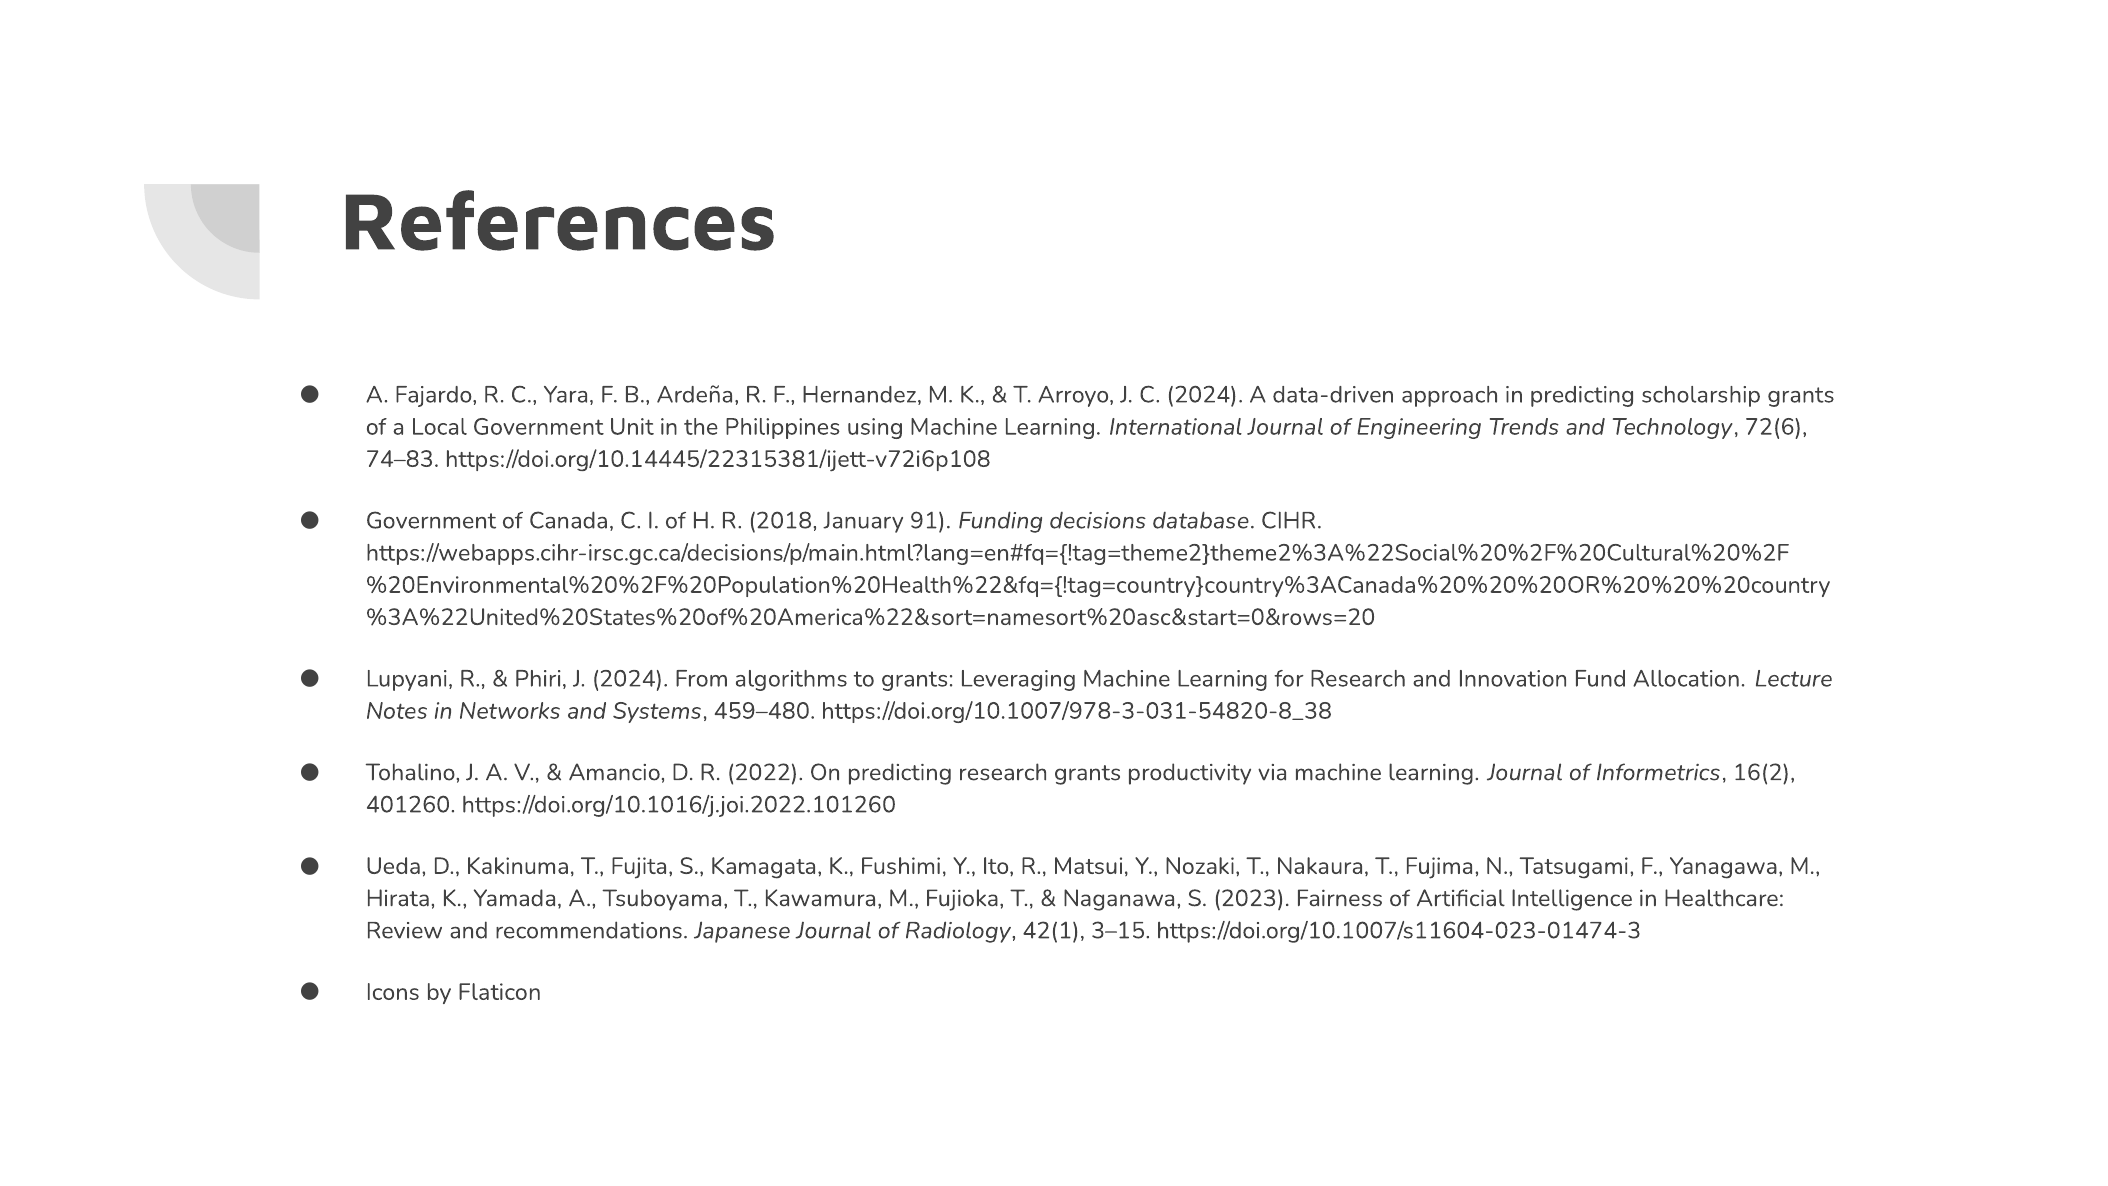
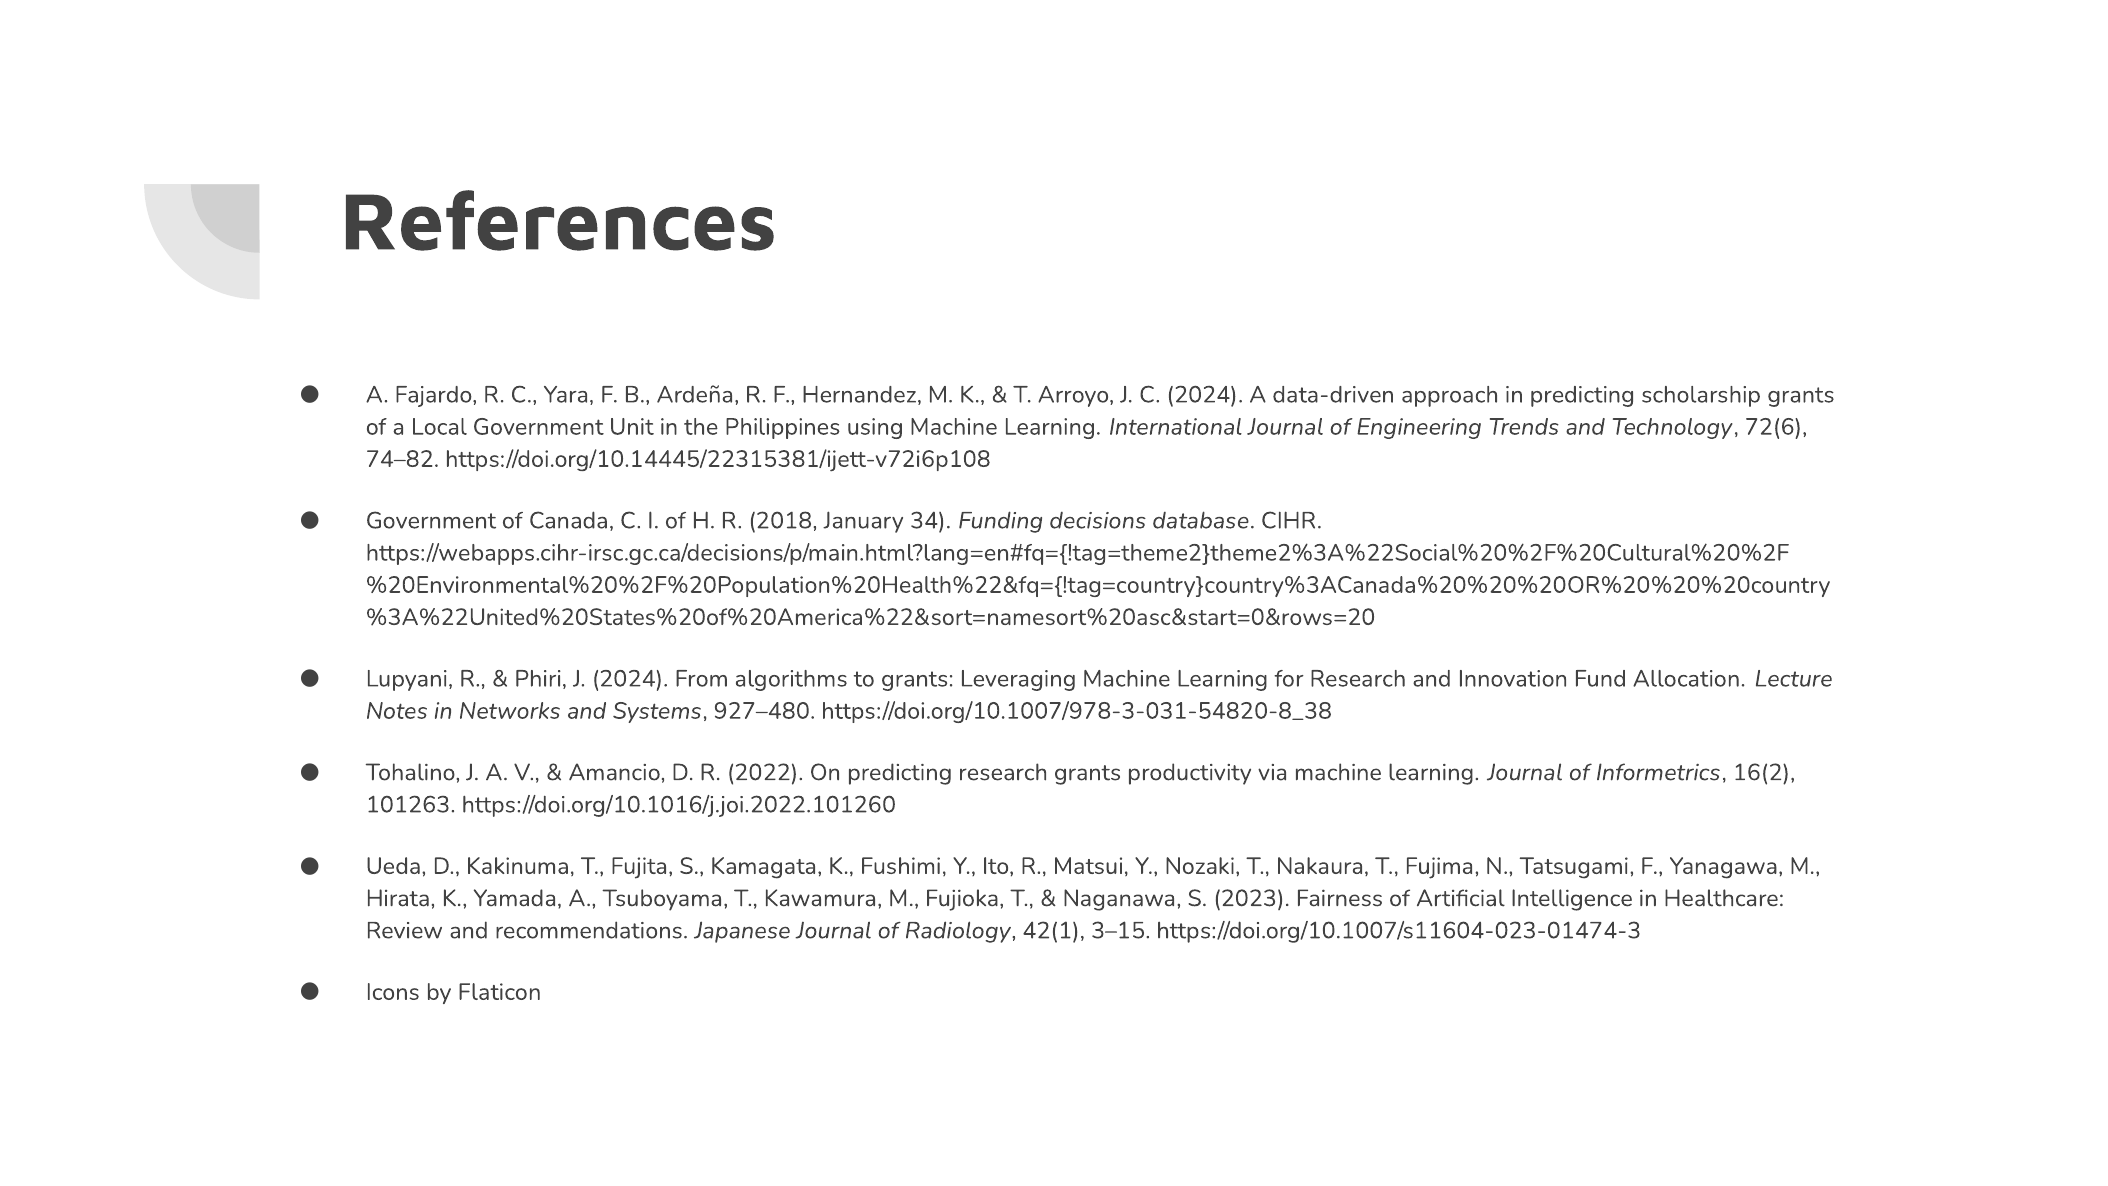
74–83: 74–83 -> 74–82 (402, 459)
91: 91 -> 34 (931, 521)
459–480: 459–480 -> 927–480 (764, 711)
401260: 401260 -> 101263 (411, 805)
